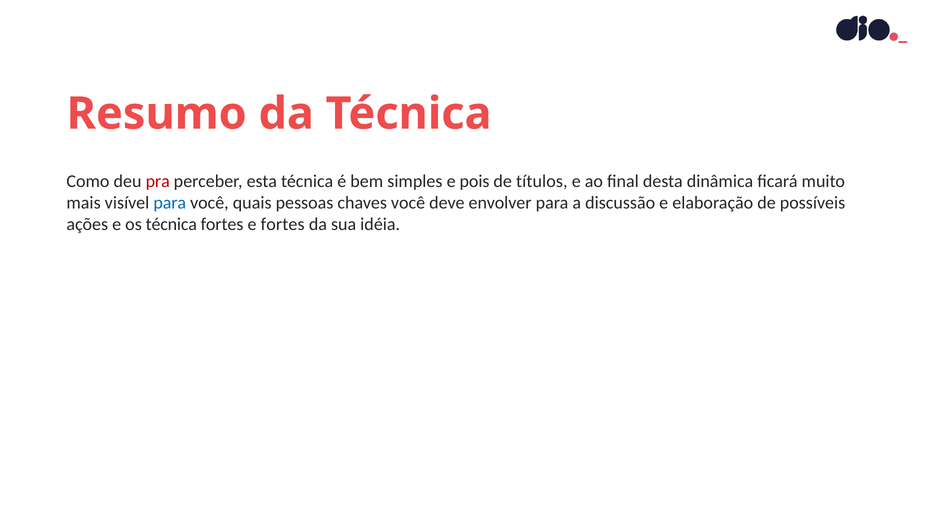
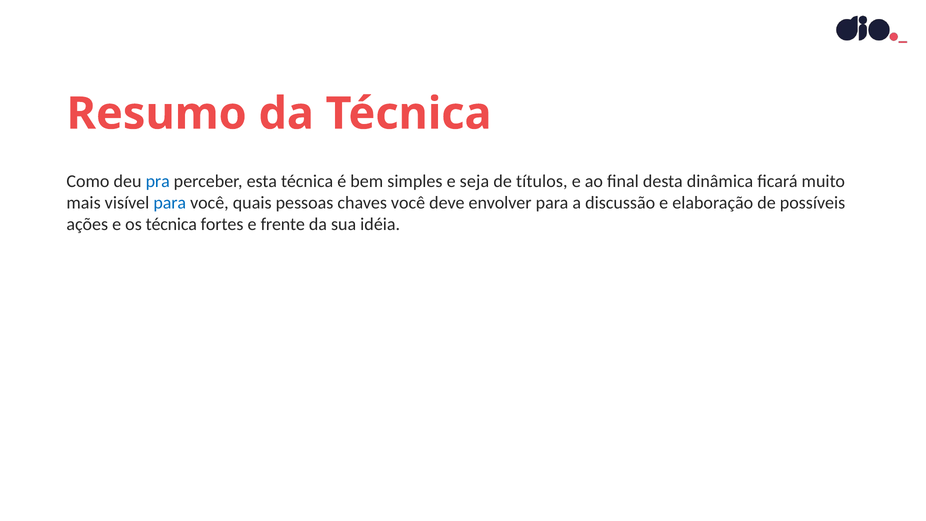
pra colour: red -> blue (158, 181)
pois: pois -> seja (474, 181)
e fortes: fortes -> frente (283, 224)
